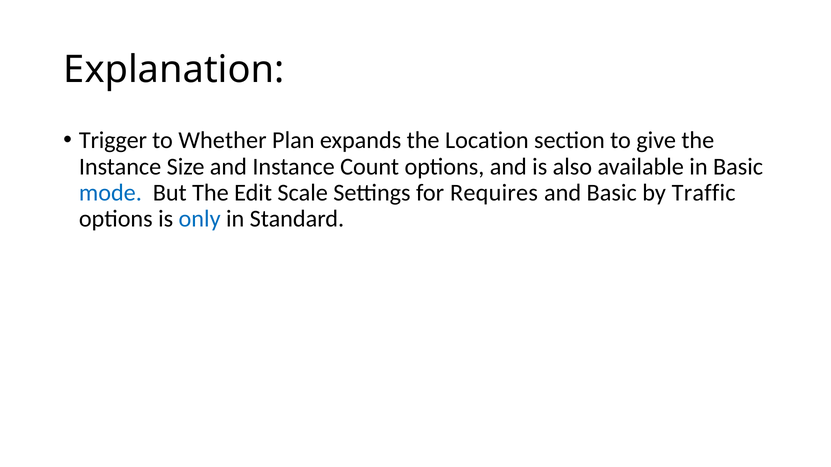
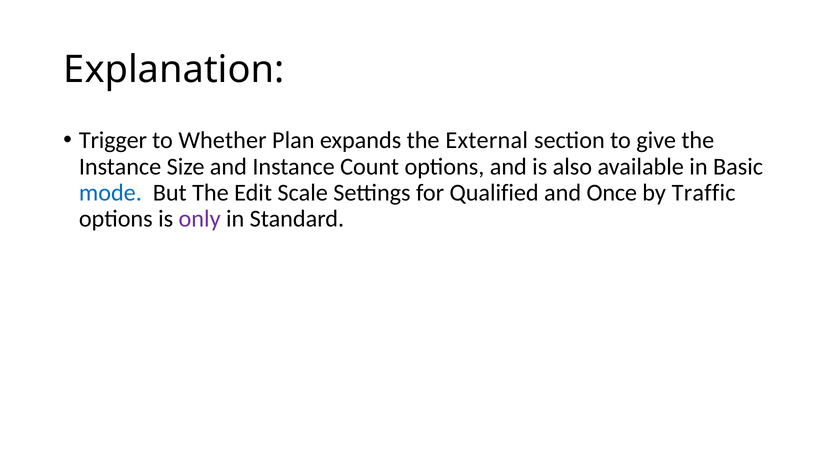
Location: Location -> External (487, 140)
Requires: Requires -> Qualified (494, 193)
and Basic: Basic -> Once (612, 193)
only colour: blue -> purple (200, 219)
